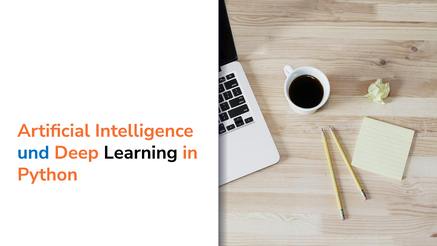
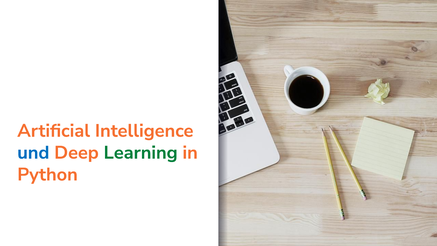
Learning colour: black -> green (141, 153)
